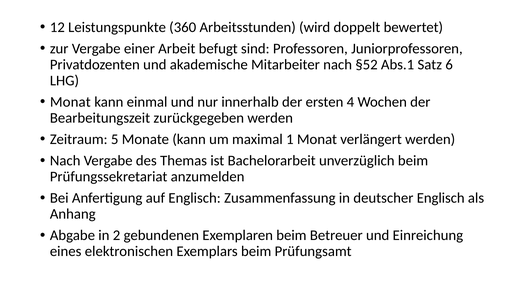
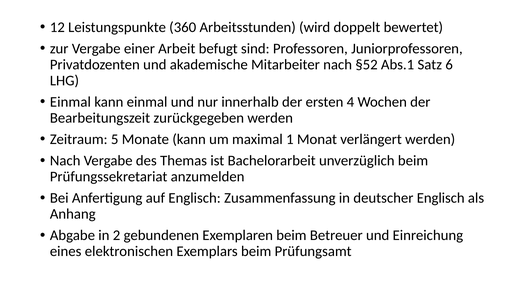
Monat: Monat -> Einmal (70, 102)
